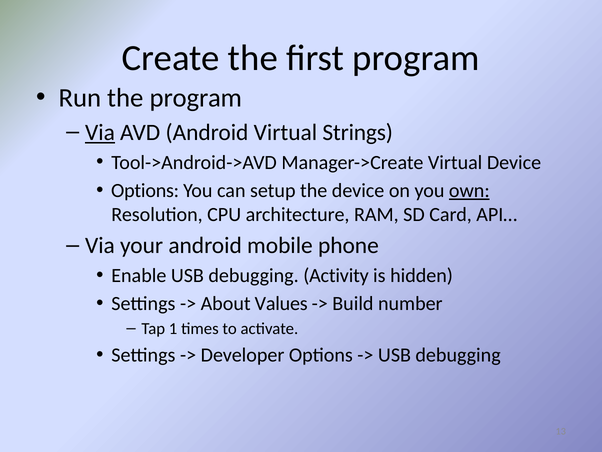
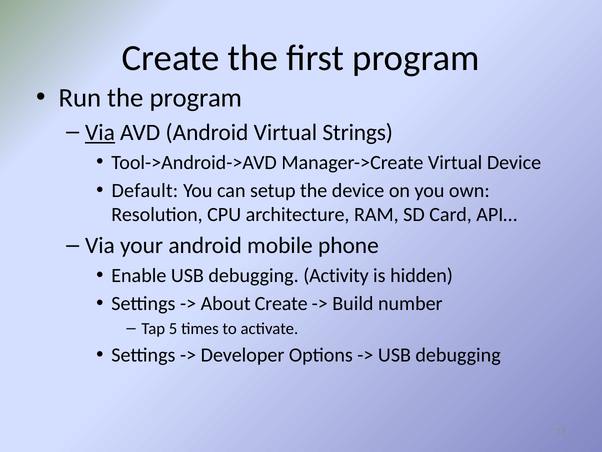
Options: Options -> Default (145, 190)
own underline: present -> none (469, 190)
About Values: Values -> Create (281, 303)
1: 1 -> 5 (173, 329)
